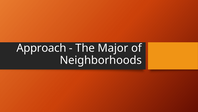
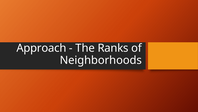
Major: Major -> Ranks (113, 48)
